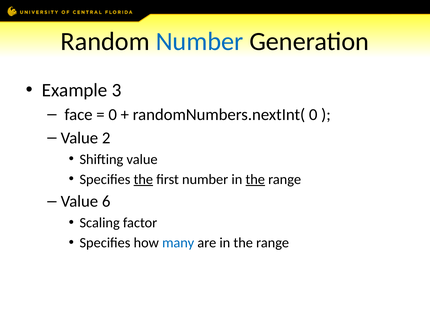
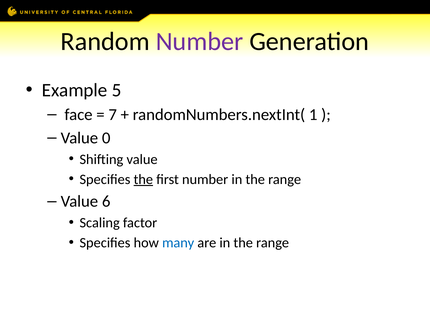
Number colour: blue -> purple (200, 42)
3: 3 -> 5 (117, 90)
0: 0 -> 7 (113, 115)
randomNumbers.nextInt( 0: 0 -> 1 (313, 115)
2: 2 -> 0 (106, 138)
the underline: present -> none (255, 180)
